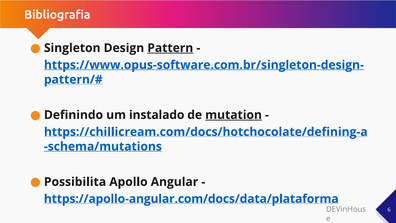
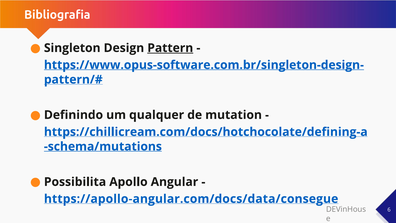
instalado: instalado -> qualquer (157, 115)
mutation underline: present -> none (234, 115)
https://apollo-angular.com/docs/data/plataforma: https://apollo-angular.com/docs/data/plataforma -> https://apollo-angular.com/docs/data/consegue (191, 199)
